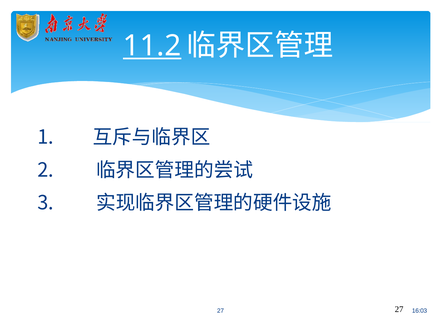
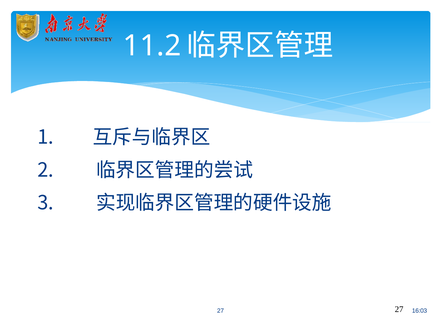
11.2 underline: present -> none (152, 46)
